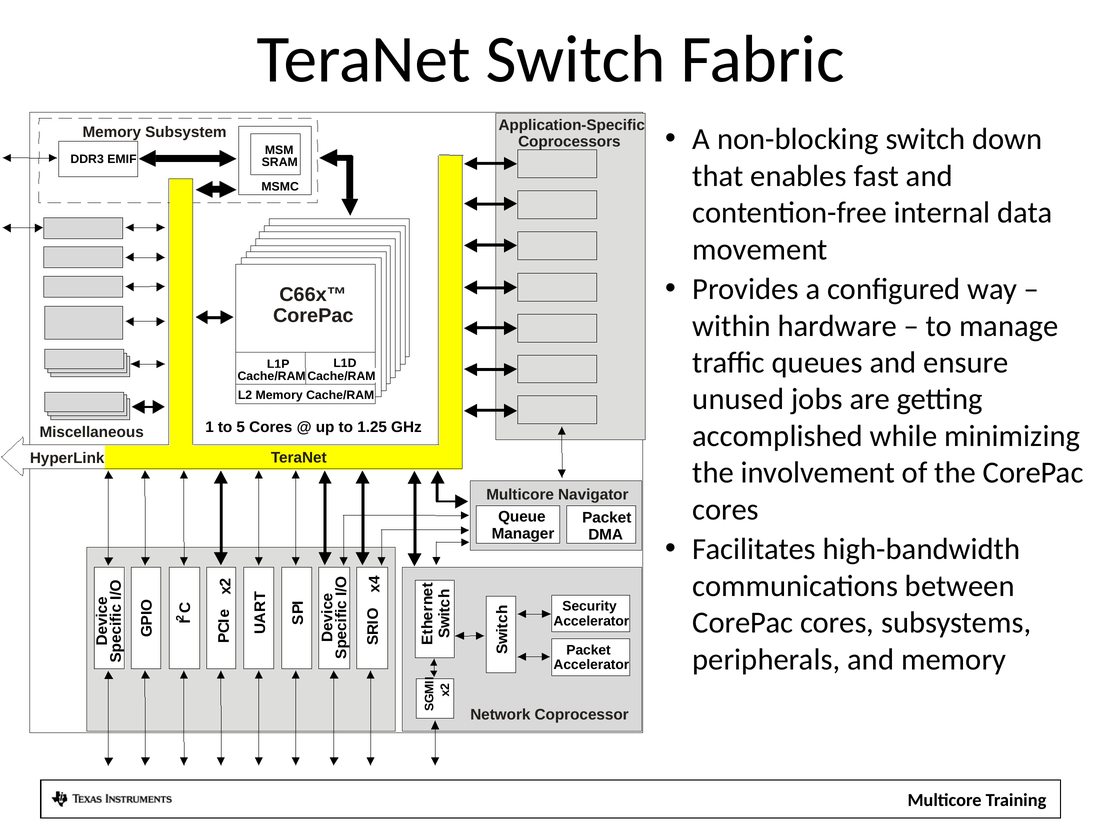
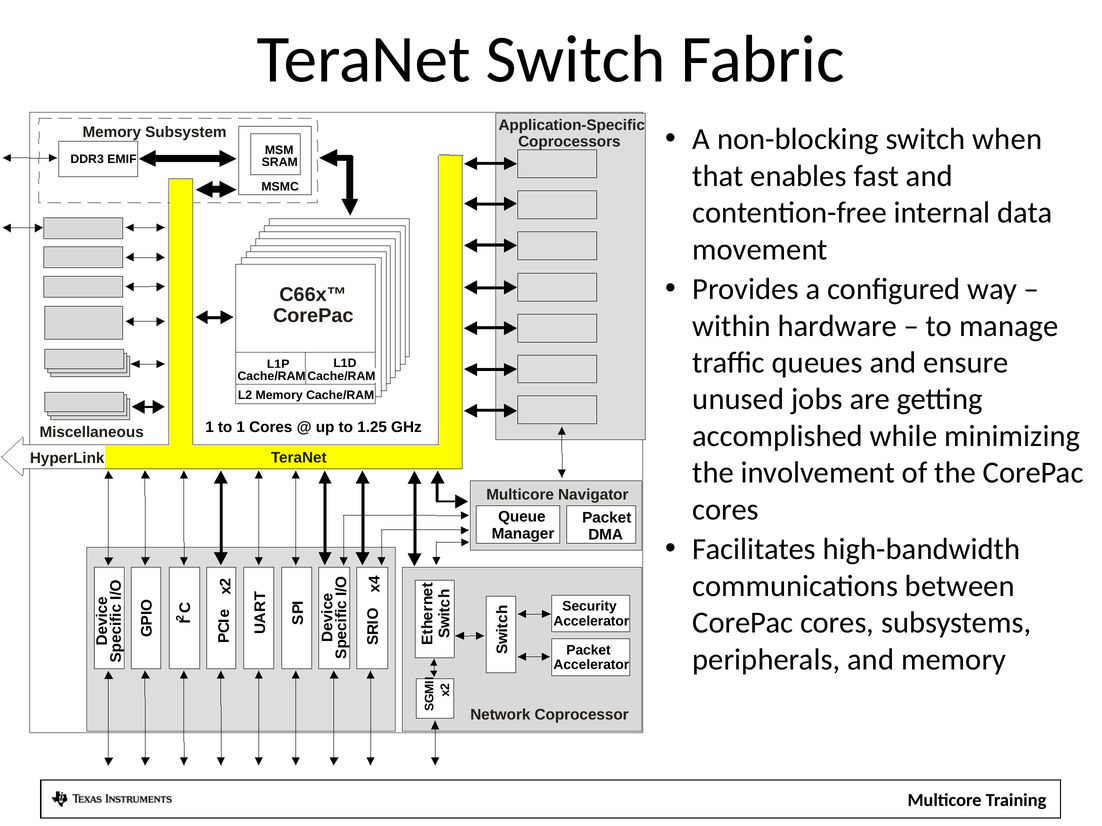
down: down -> when (1007, 139)
to 5: 5 -> 1 (241, 427)
